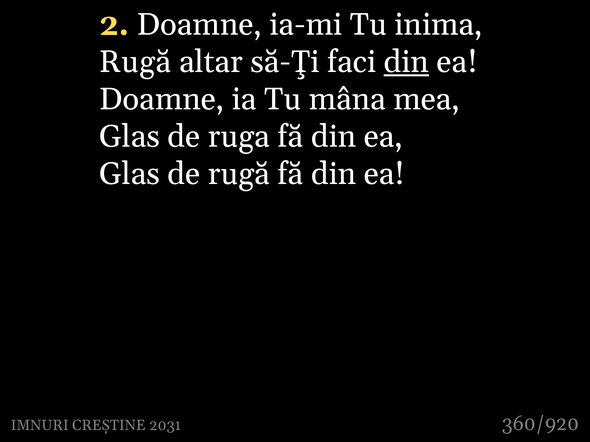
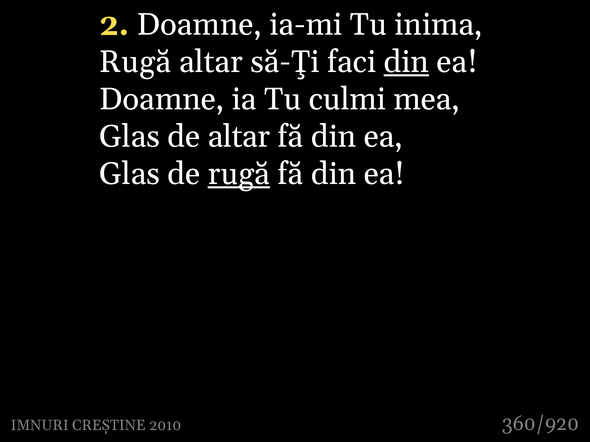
mâna: mâna -> culmi (347, 99)
de ruga: ruga -> altar (239, 137)
rugă underline: none -> present (239, 174)
2031: 2031 -> 2010 (165, 426)
